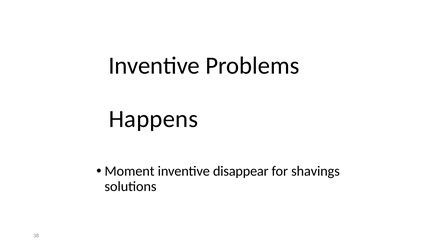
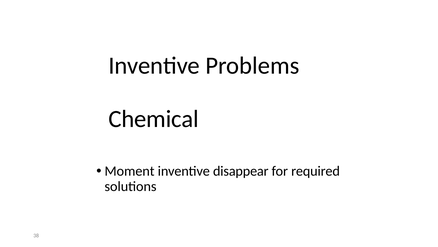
Happens: Happens -> Chemical (154, 119)
shavings: shavings -> required (316, 171)
